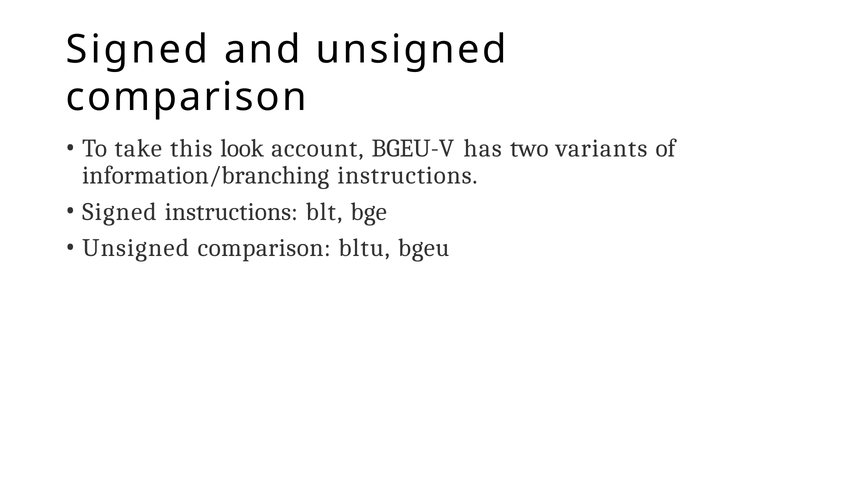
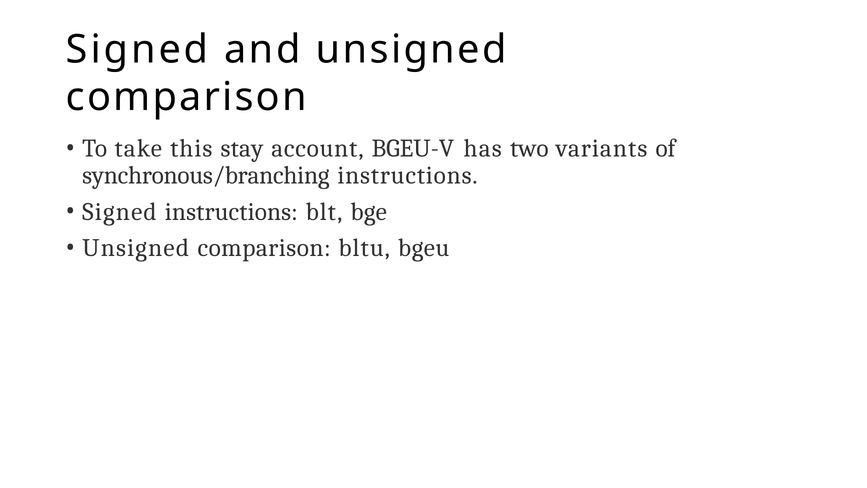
look: look -> stay (242, 148)
information/branching: information/branching -> synchronous/branching (206, 175)
